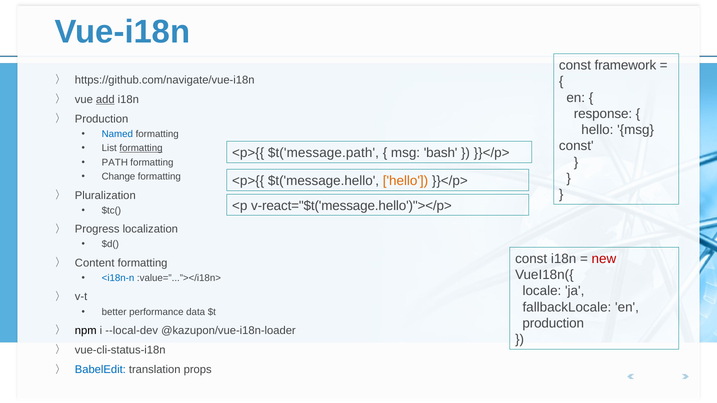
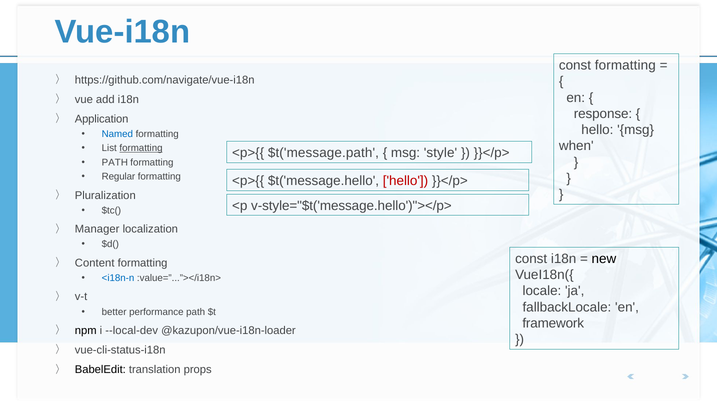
const framework: framework -> formatting (625, 65)
add underline: present -> none (105, 100)
Production: Production -> Application (102, 119)
const: const -> when (576, 146)
bash: bash -> style (440, 153)
Change: Change -> Regular (118, 177)
hello colour: orange -> red (405, 181)
v-react="$t('message.hello')"></p>: v-react="$t('message.hello')"></p> -> v-style="$t('message.hello')"></p> (351, 206)
Progress: Progress -> Manager (97, 229)
new colour: red -> black (604, 259)
performance data: data -> path (196, 312)
production: production -> framework (553, 324)
BabelEdit colour: blue -> black (100, 370)
